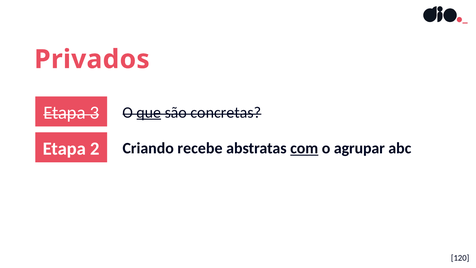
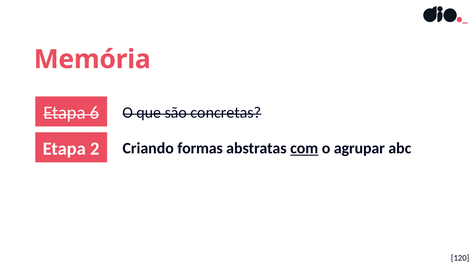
Privados: Privados -> Memória (92, 59)
3: 3 -> 6 (94, 113)
que underline: present -> none (149, 112)
recebe: recebe -> formas (200, 148)
